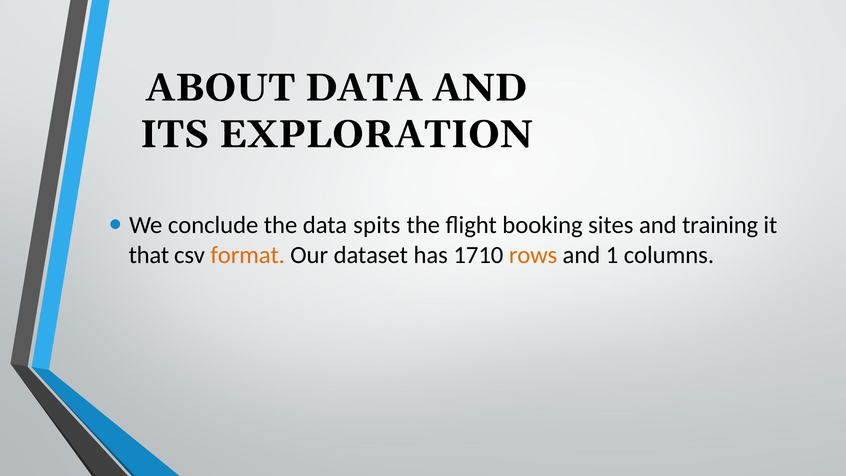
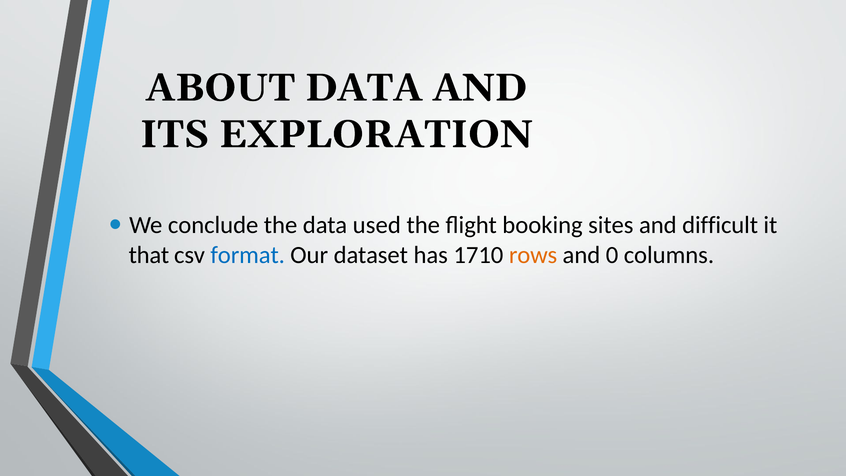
spits: spits -> used (377, 225)
training: training -> difficult (720, 225)
format colour: orange -> blue (248, 255)
1: 1 -> 0 (612, 255)
